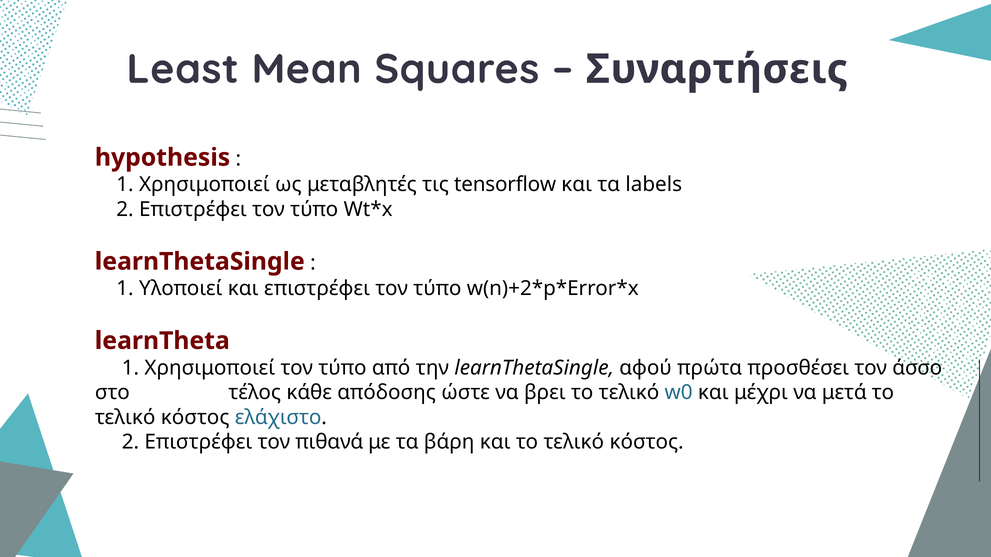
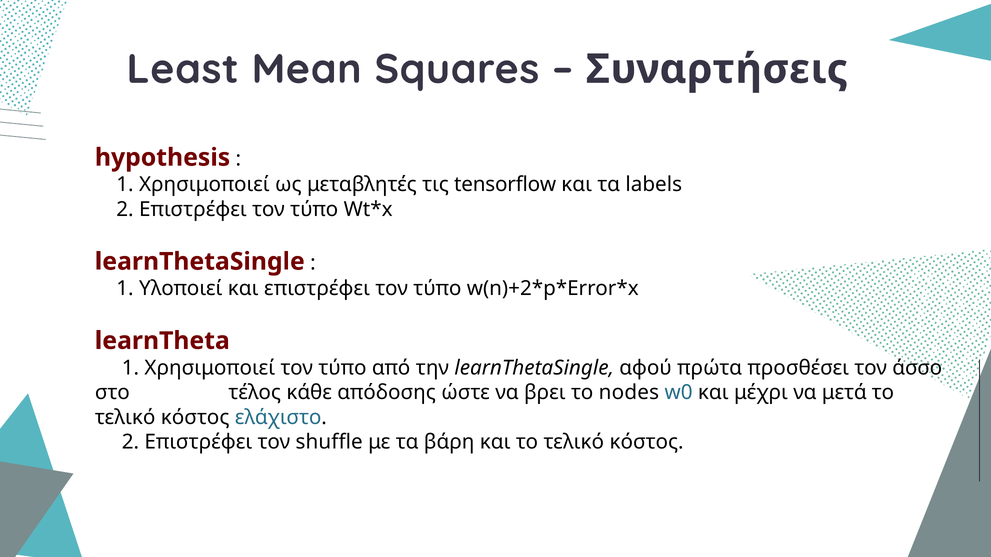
βρει το τελικό: τελικό -> nodes (629, 393)
πιθανά: πιθανά -> shuffle (329, 442)
